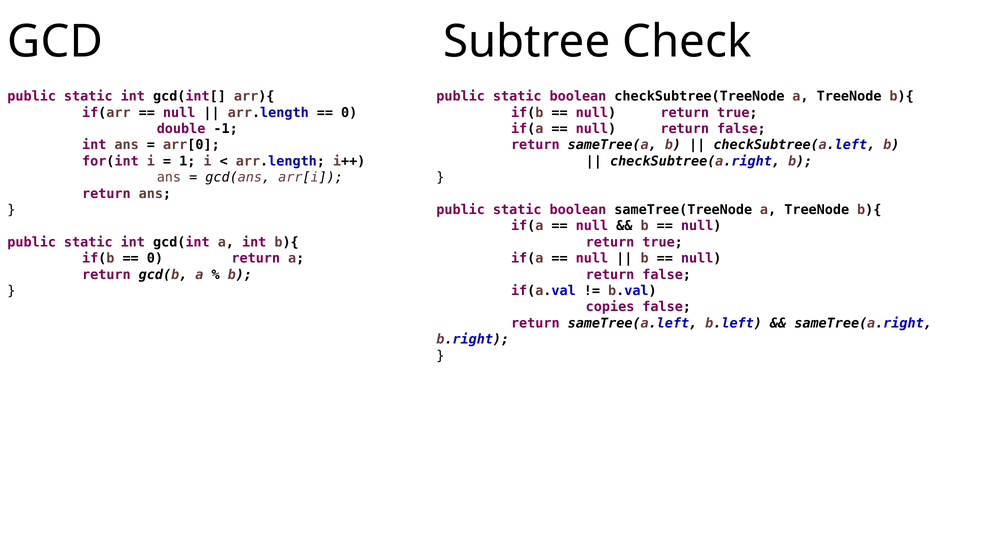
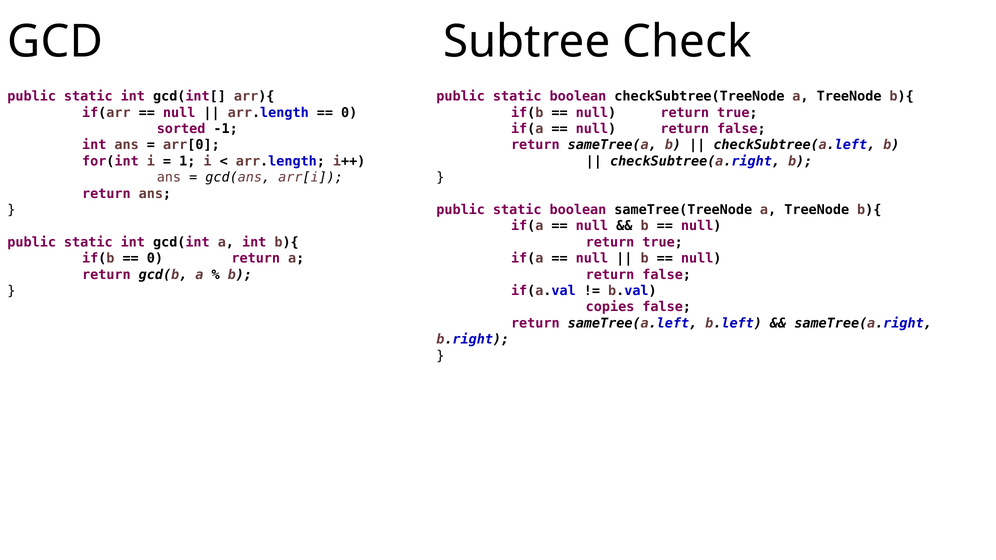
double: double -> sorted (181, 129)
